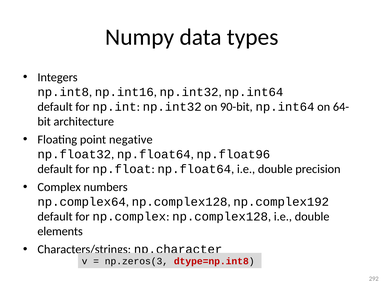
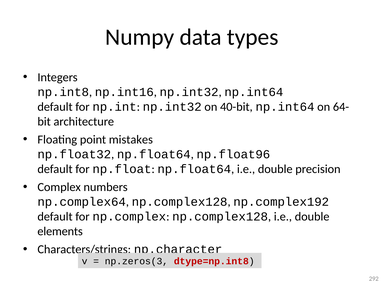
90-bit: 90-bit -> 40-bit (236, 107)
negative: negative -> mistakes (131, 140)
